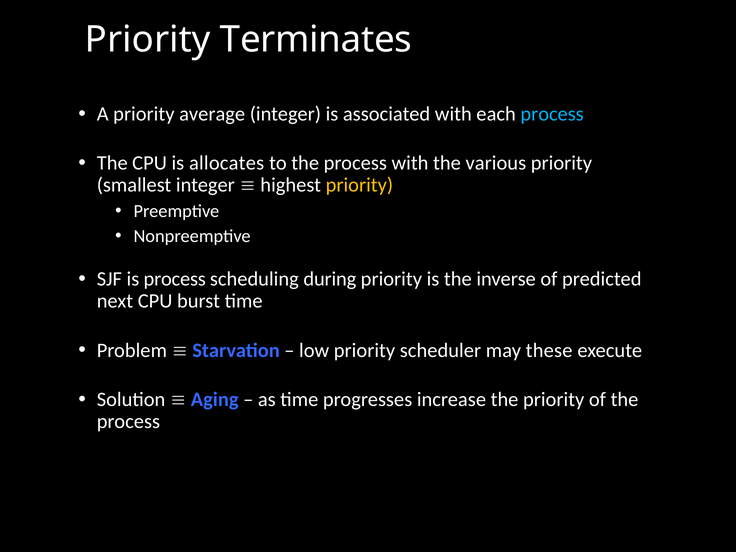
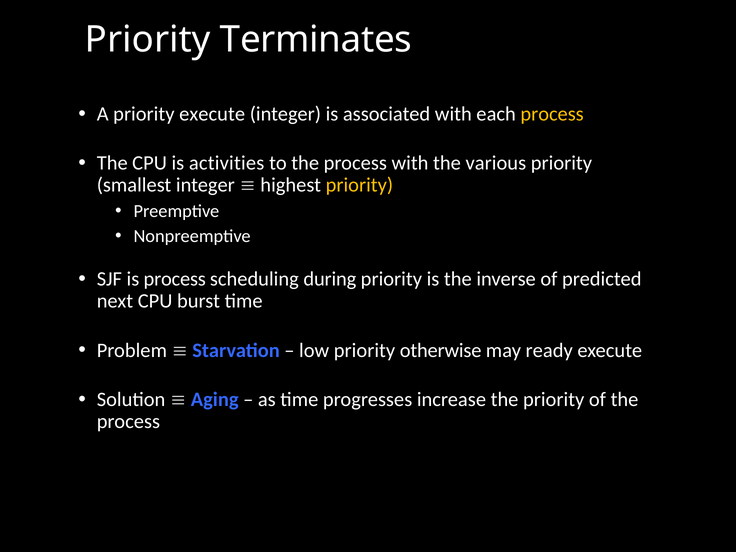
priority average: average -> execute (212, 114)
process colour: light blue -> yellow (552, 114)
allocates: allocates -> activities (227, 163)
scheduler: scheduler -> otherwise (441, 350)
these: these -> ready (549, 350)
